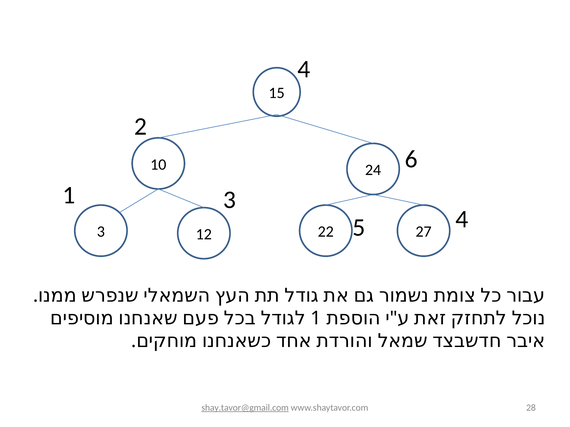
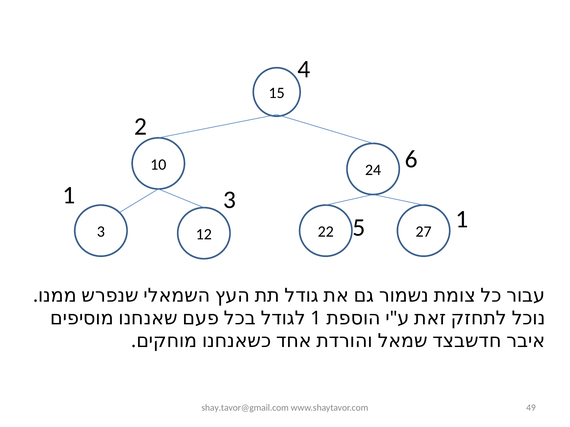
5 4: 4 -> 1 (462, 219)
shay.tavor@gmail.com underline: present -> none (245, 408)
28: 28 -> 49 (531, 408)
